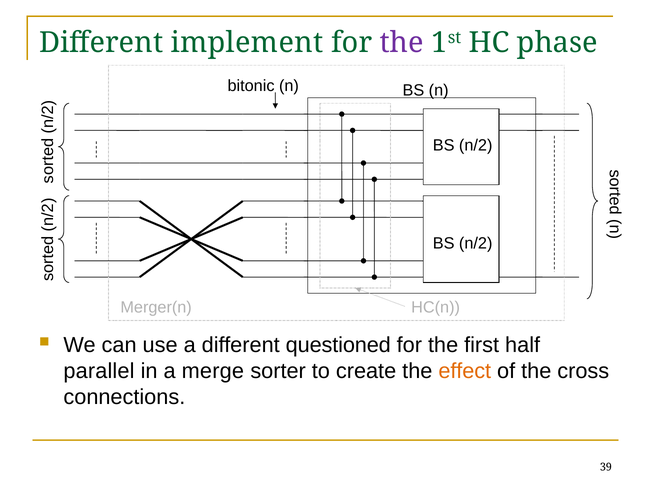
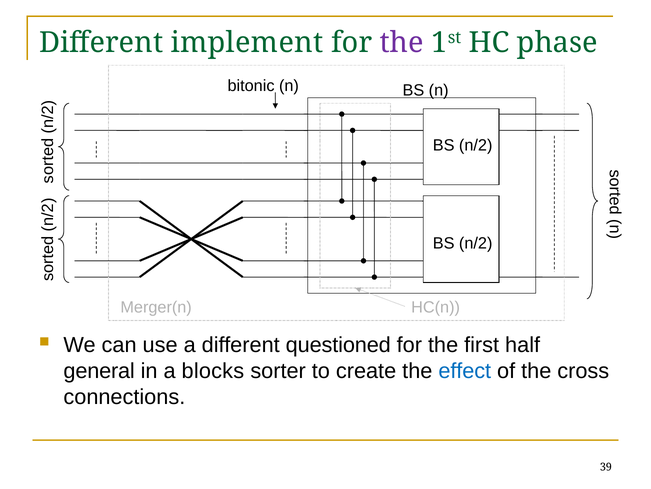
parallel: parallel -> general (99, 370)
merge: merge -> blocks (213, 370)
effect colour: orange -> blue (465, 370)
